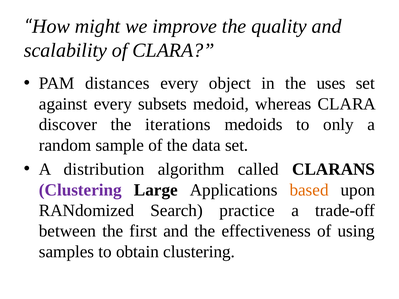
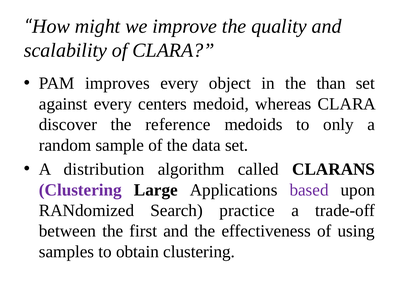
distances: distances -> improves (117, 83)
uses: uses -> than (331, 83)
subsets: subsets -> centers (162, 104)
iterations: iterations -> reference (178, 125)
based colour: orange -> purple (309, 190)
